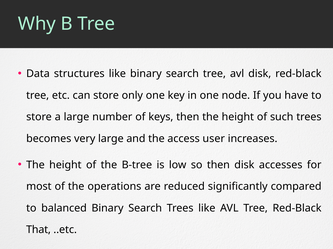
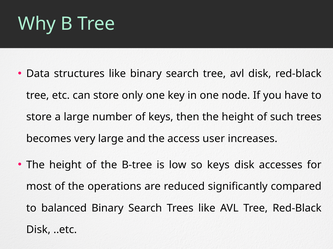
so then: then -> keys (218, 165)
That: That -> Disk (38, 230)
